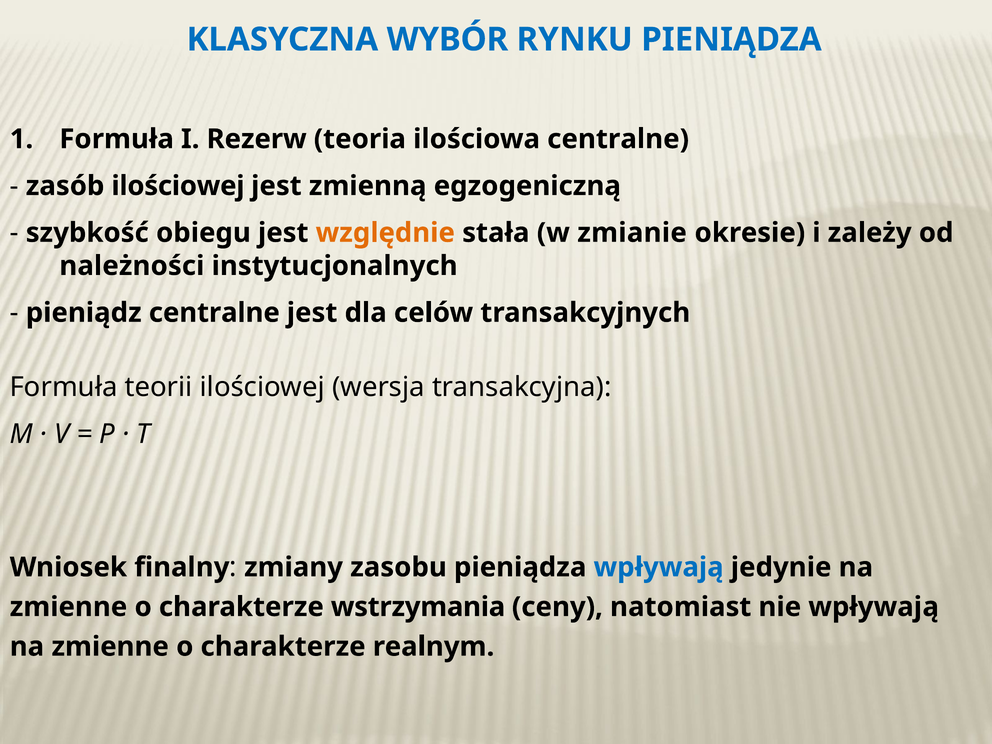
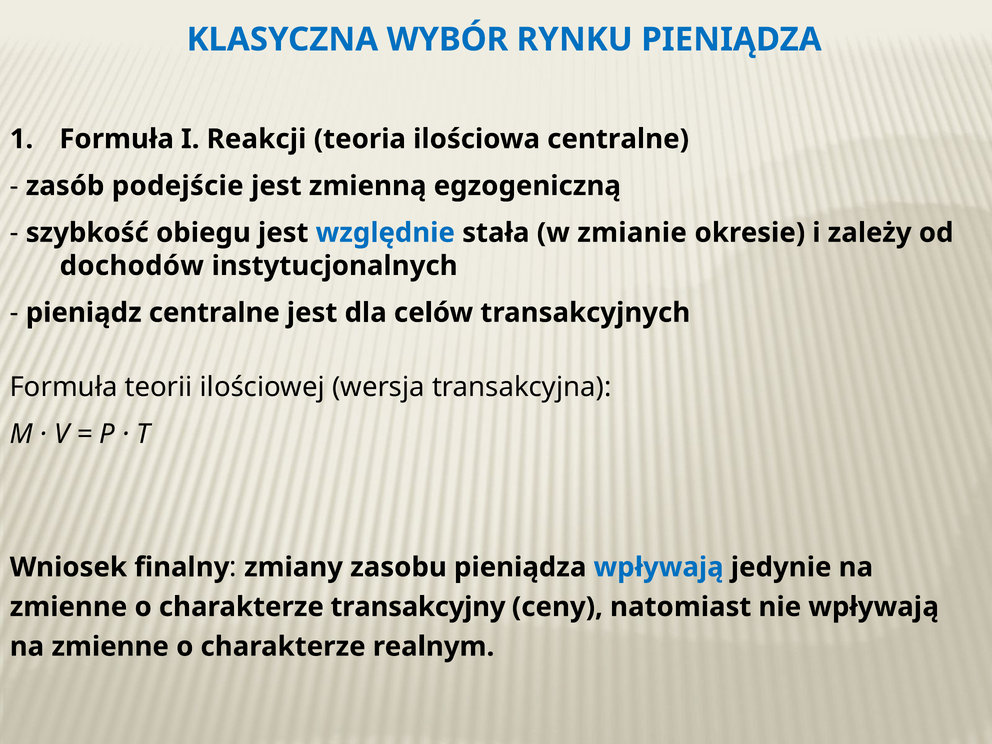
Rezerw: Rezerw -> Reakcji (256, 139)
zasób ilościowej: ilościowej -> podejście (178, 186)
względnie colour: orange -> blue (385, 233)
należności: należności -> dochodów (132, 266)
wstrzymania: wstrzymania -> transakcyjny (418, 607)
